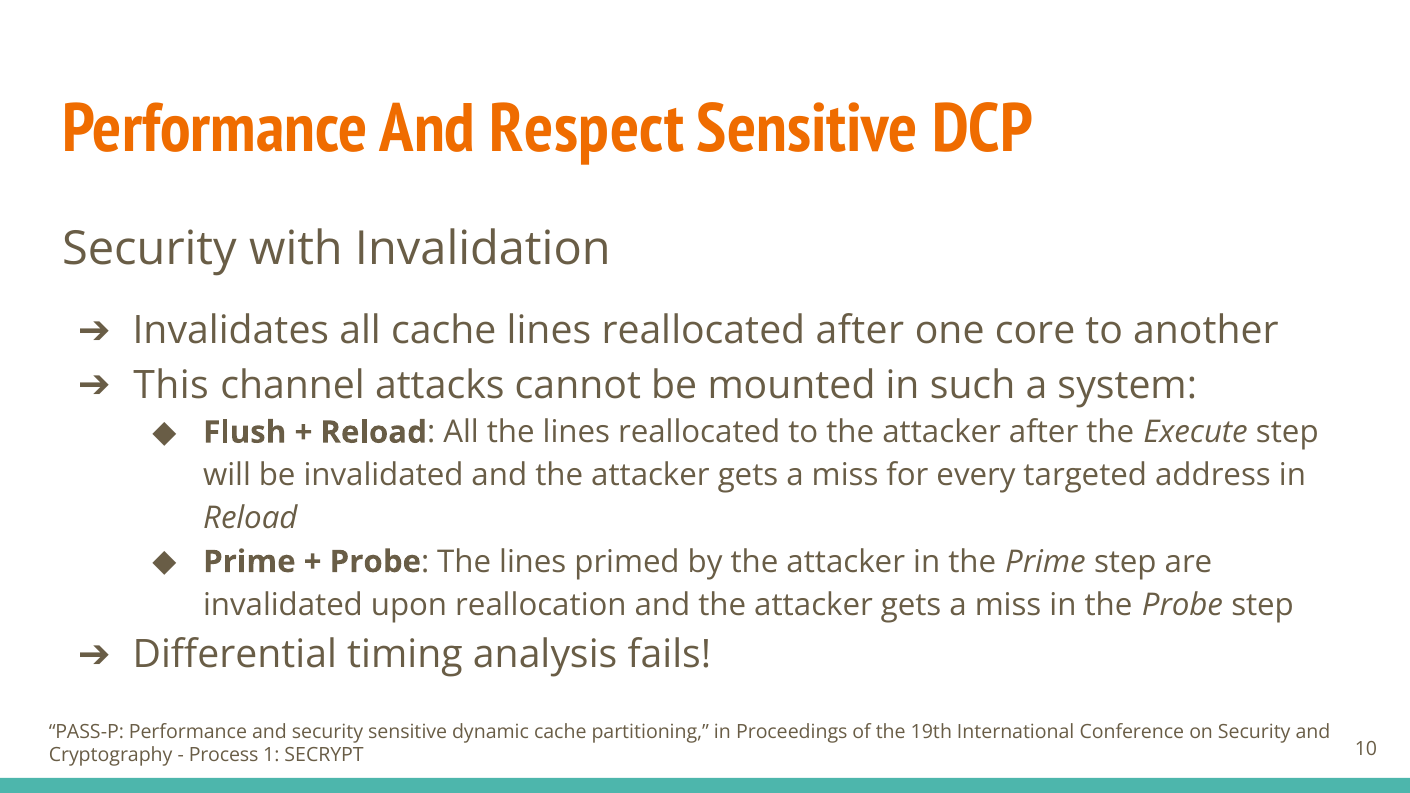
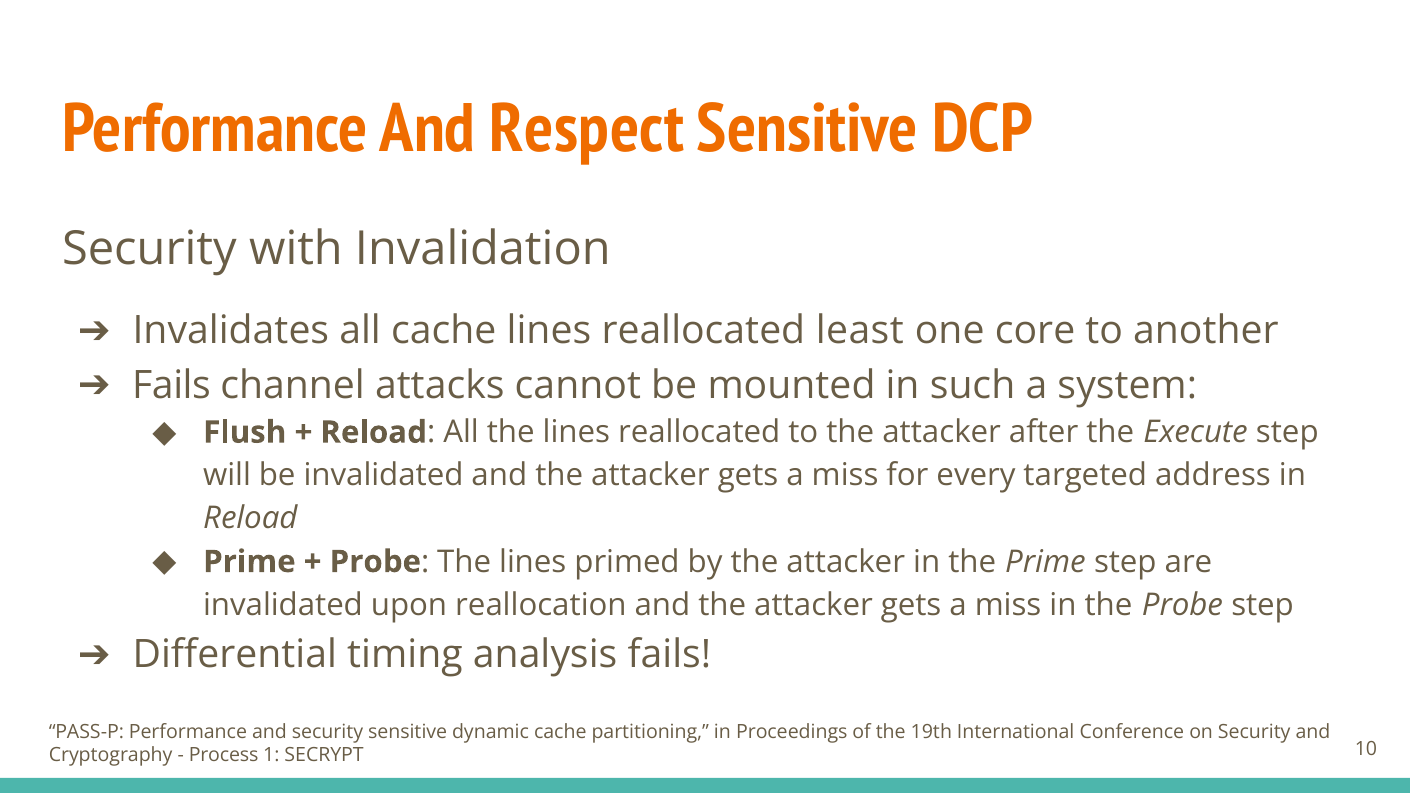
reallocated after: after -> least (860, 331)
This: This -> Fails (171, 385)
